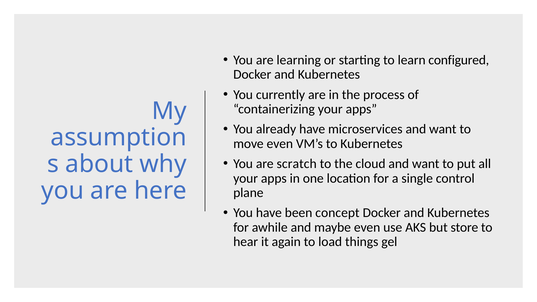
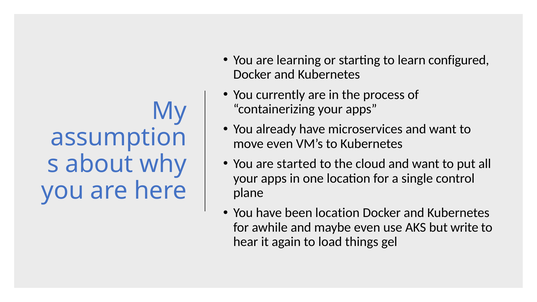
scratch: scratch -> started (297, 164)
been concept: concept -> location (337, 213)
store: store -> write (464, 227)
